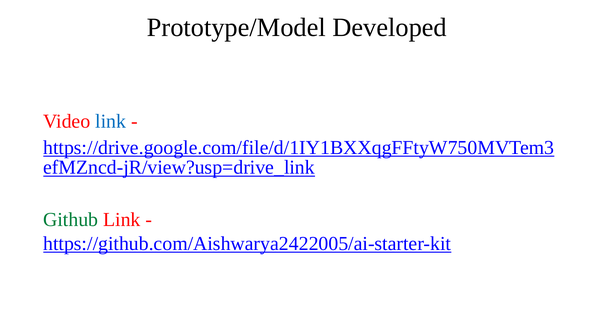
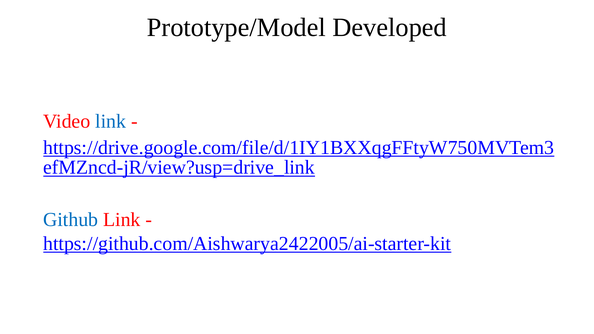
Github colour: green -> blue (71, 220)
